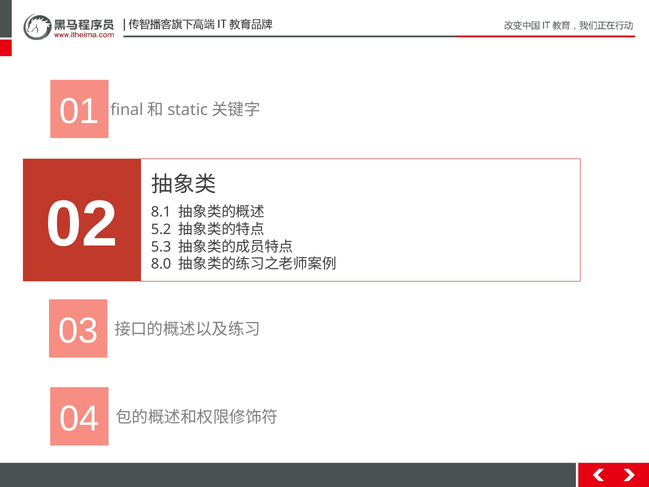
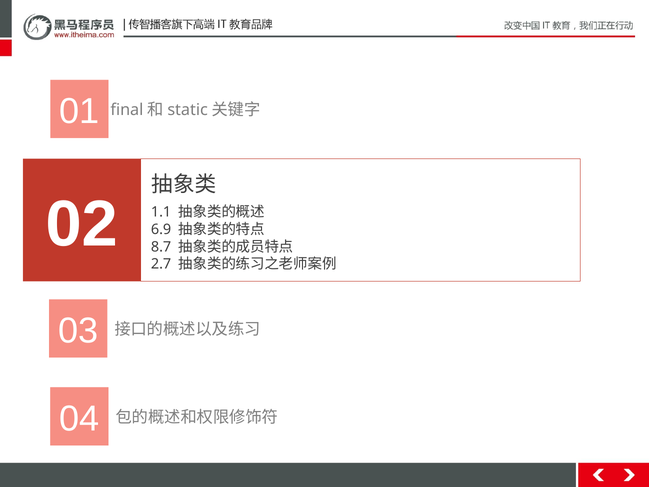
8.1: 8.1 -> 1.1 (161, 212)
5.2: 5.2 -> 6.9 (161, 229)
5.3: 5.3 -> 8.7 (161, 247)
8.0: 8.0 -> 2.7 (161, 264)
